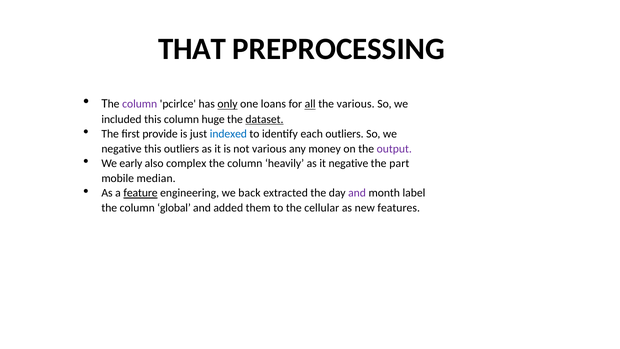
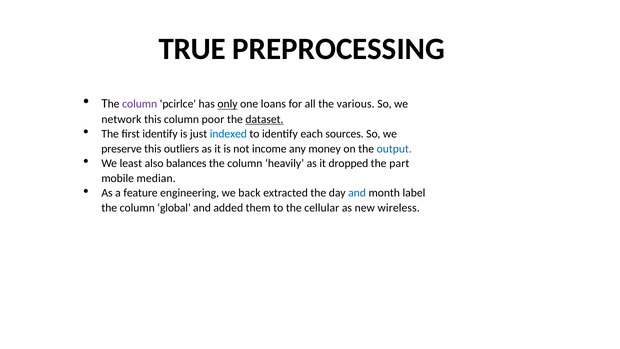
THAT: THAT -> TRUE (192, 49)
all underline: present -> none (310, 104)
included: included -> network (121, 119)
huge: huge -> poor (213, 119)
first provide: provide -> identify (160, 134)
each outliers: outliers -> sources (345, 134)
negative: negative -> preserve (122, 149)
not various: various -> income (269, 149)
output colour: purple -> blue (394, 149)
early: early -> least (131, 163)
complex: complex -> balances (186, 163)
it negative: negative -> dropped (348, 163)
feature underline: present -> none (141, 193)
and colour: purple -> blue (357, 193)
features: features -> wireless (399, 208)
